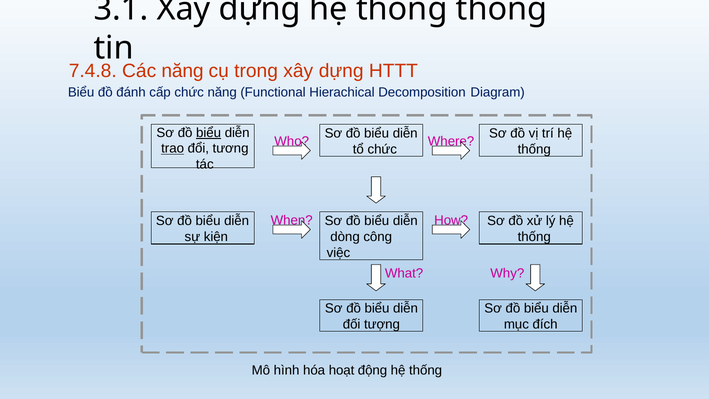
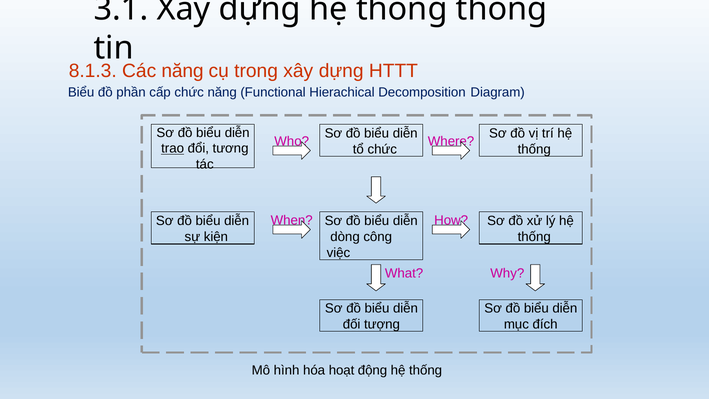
7.4.8: 7.4.8 -> 8.1.3 (93, 71)
đánh: đánh -> phần (131, 92)
biểu underline: present -> none (209, 133)
